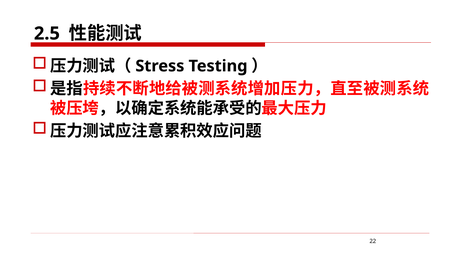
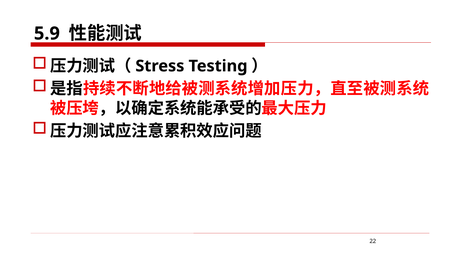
2.5: 2.5 -> 5.9 (47, 33)
